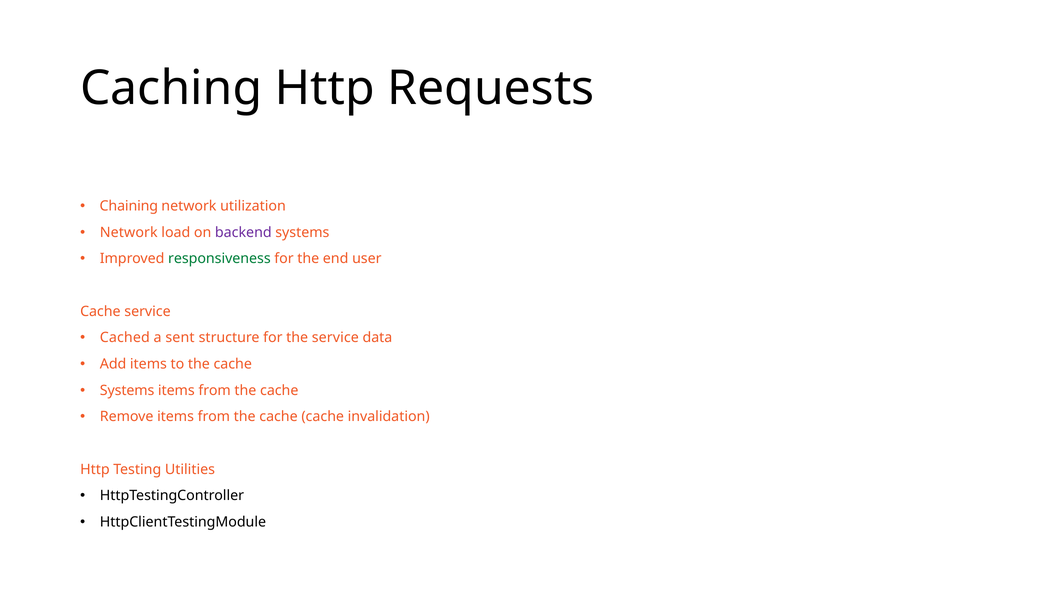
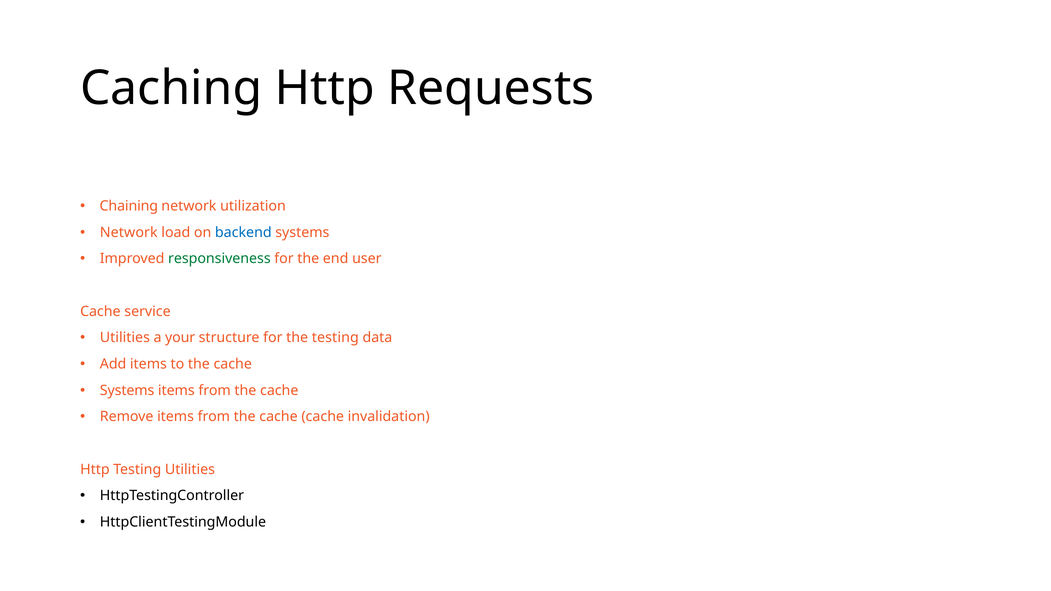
backend colour: purple -> blue (243, 233)
Cached: Cached -> Utilities (125, 338)
sent: sent -> your (180, 338)
the service: service -> testing (335, 338)
